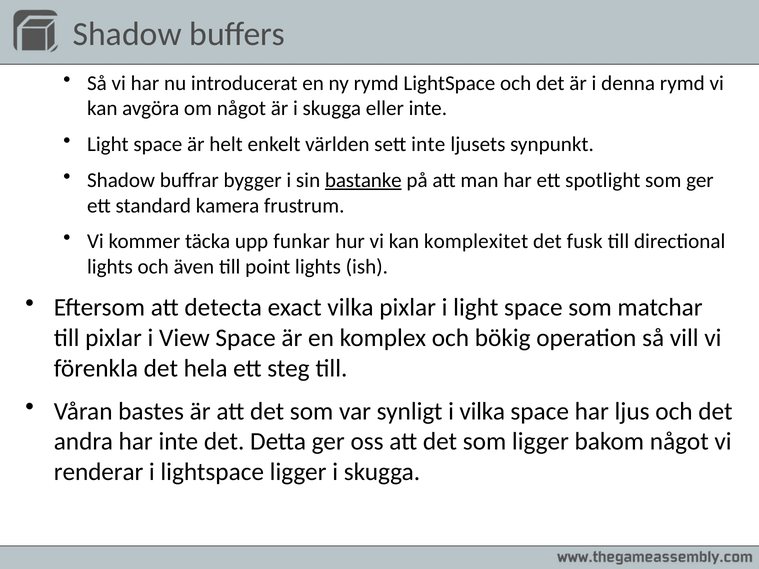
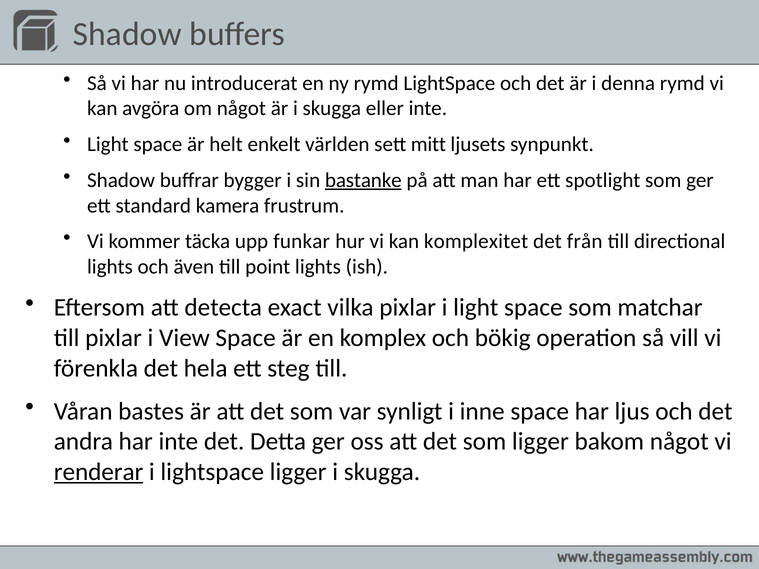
sett inte: inte -> mitt (428, 144)
fusk: fusk -> från (585, 242)
i vilka: vilka -> inne (482, 411)
renderar underline: none -> present (99, 472)
